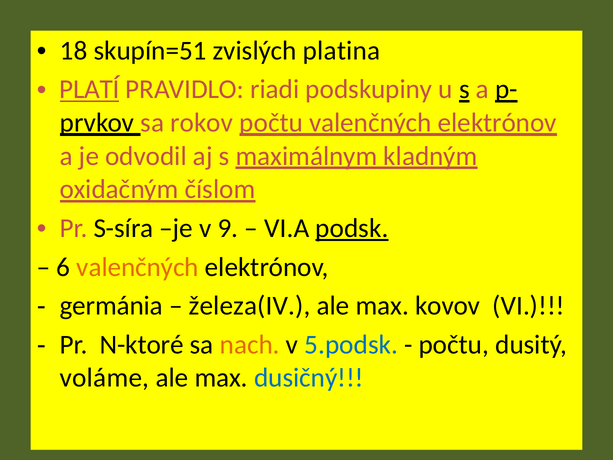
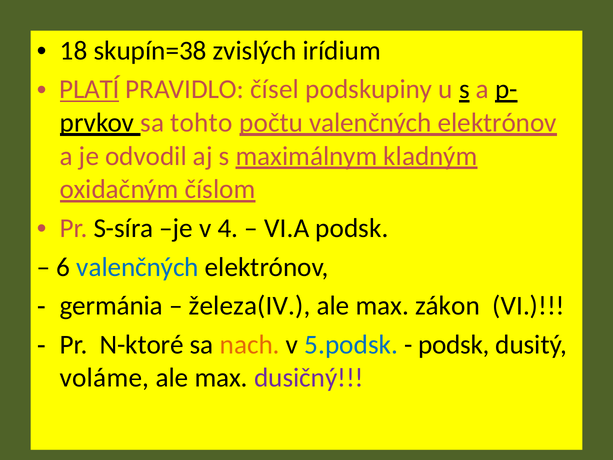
skupín=51: skupín=51 -> skupín=38 (150, 51)
platina: platina -> irídium (342, 51)
riadi: riadi -> čísel (275, 89)
rokov: rokov -> tohto (202, 123)
9: 9 -> 4 (228, 228)
podsk underline: present -> none (352, 228)
valenčných colour: orange -> blue (138, 267)
kovov: kovov -> zákon (448, 306)
počtu: počtu -> podsk (454, 344)
dusičný colour: blue -> purple (309, 378)
